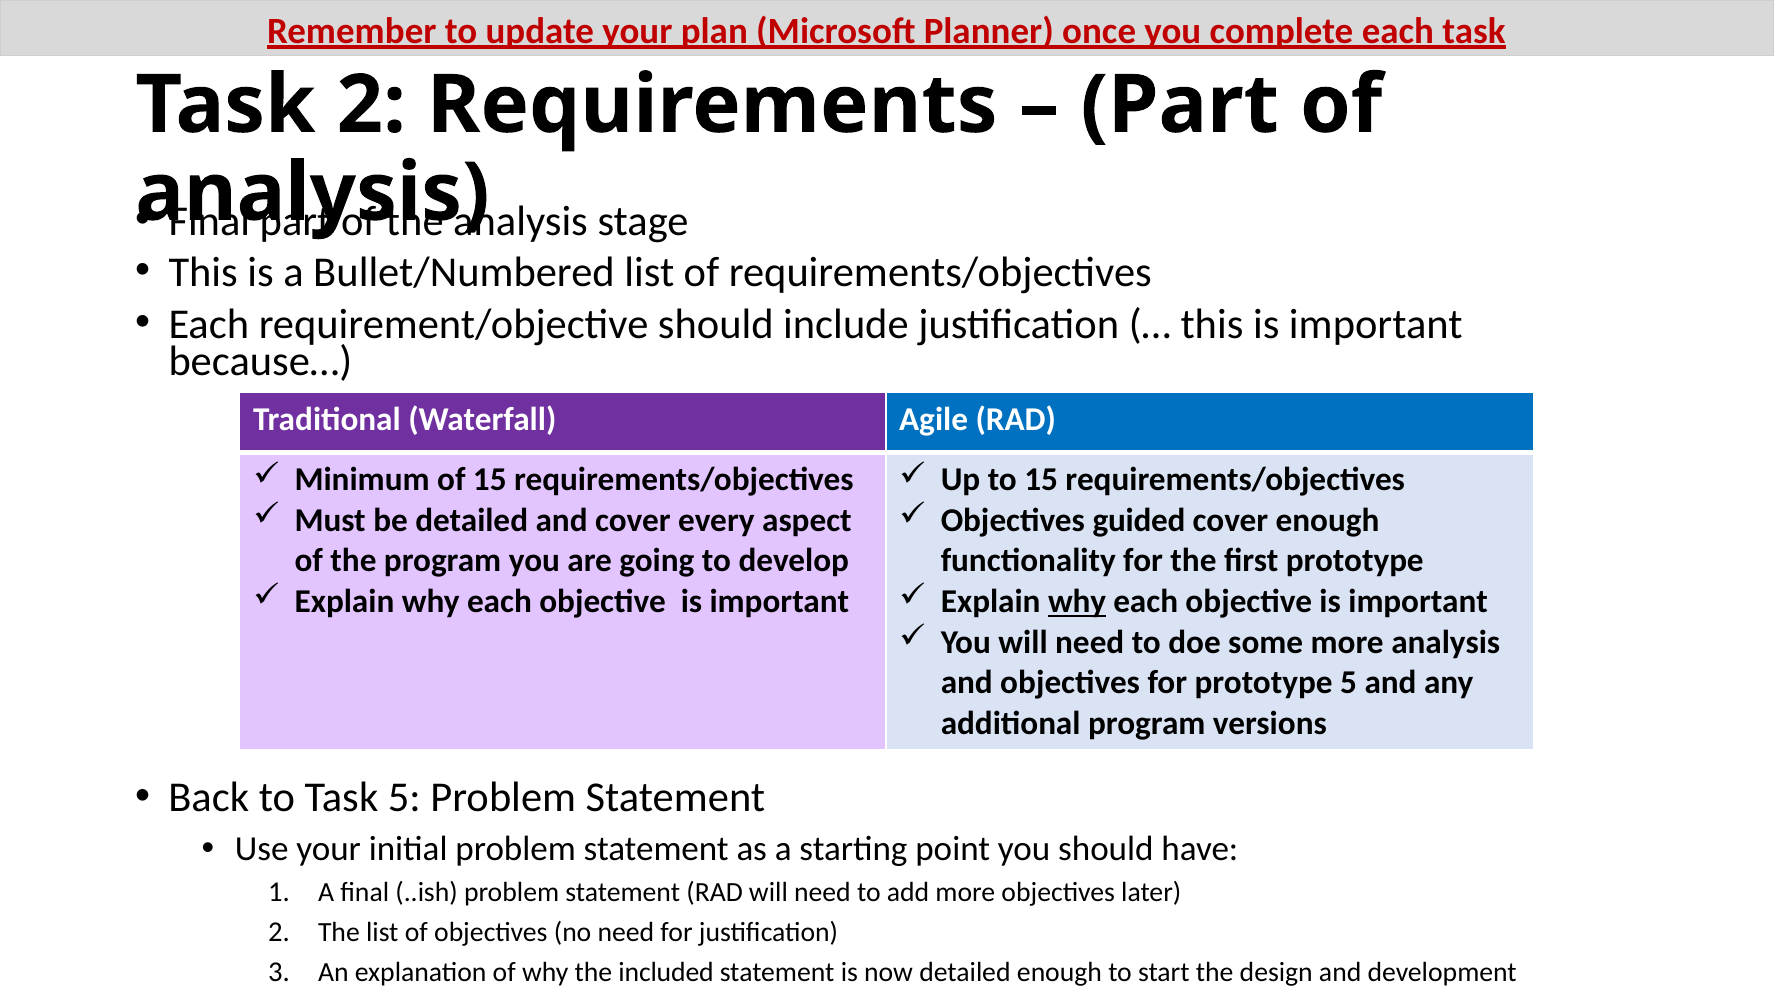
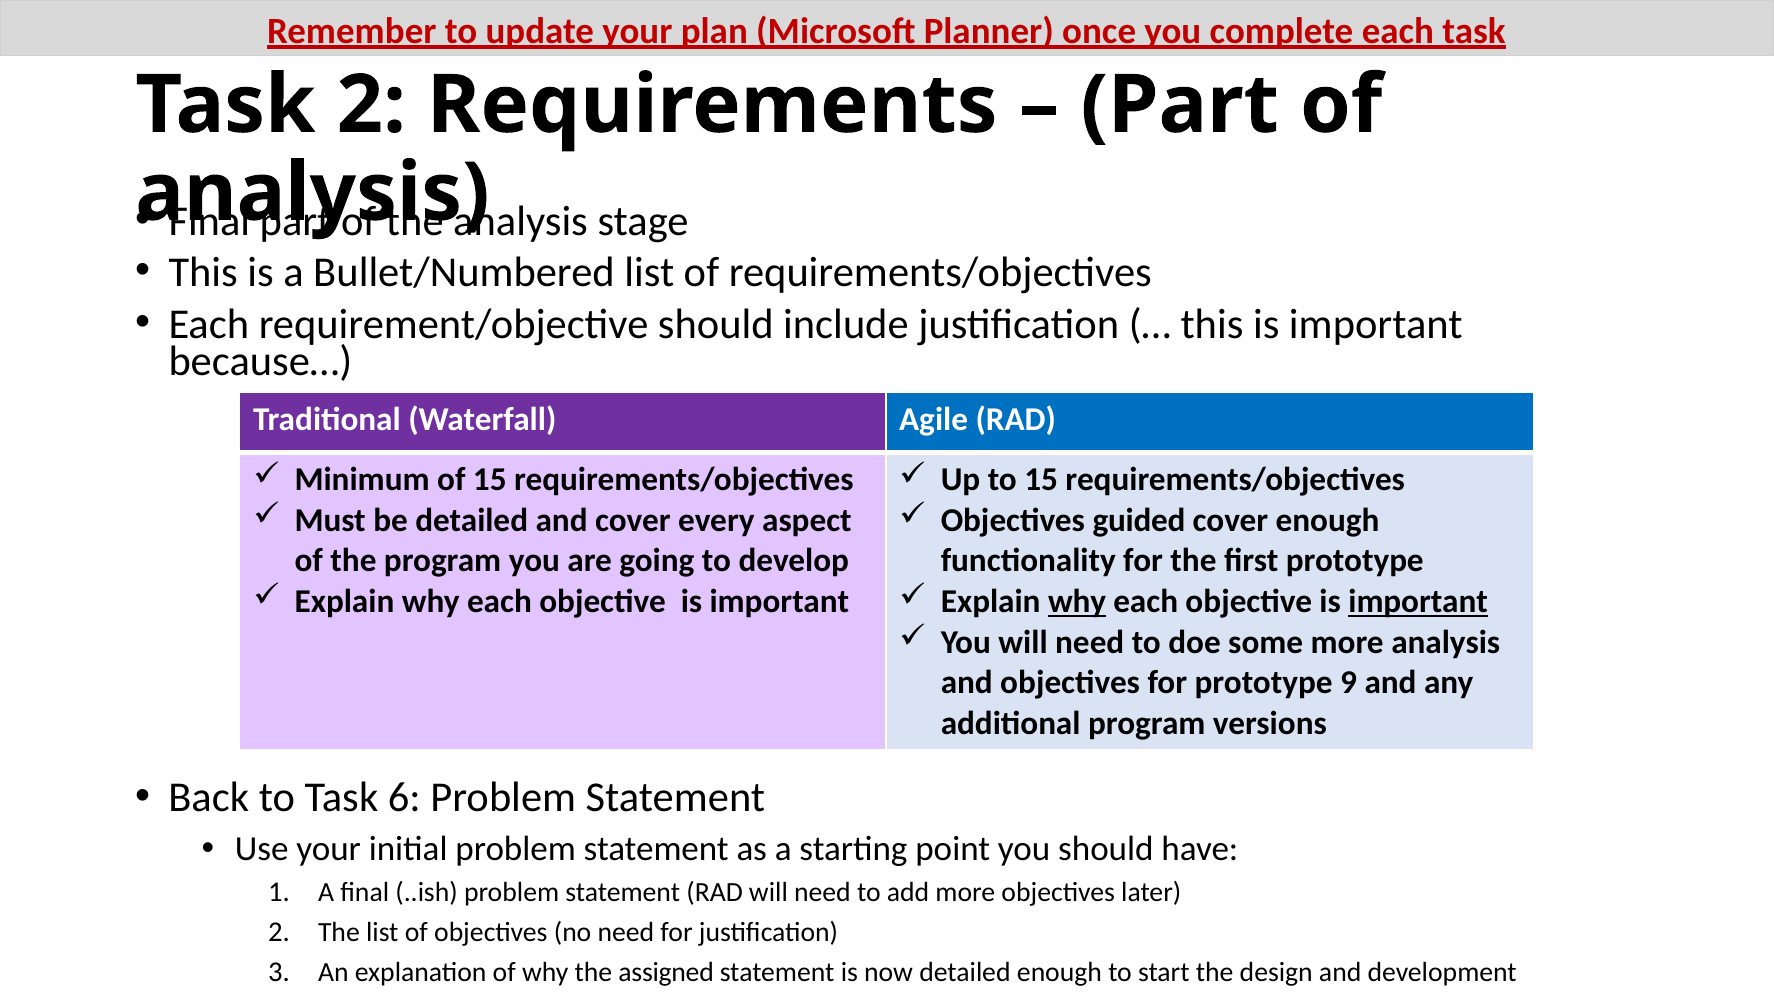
important underline: none -> present (1418, 601)
prototype 5: 5 -> 9 (1349, 683)
Task 5: 5 -> 6 (404, 797)
included: included -> assigned (666, 972)
